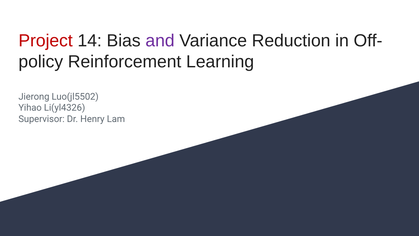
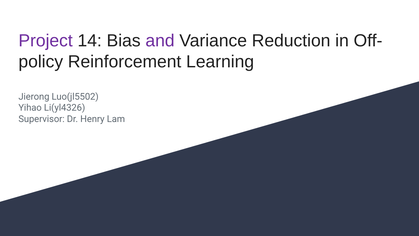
Project colour: red -> purple (46, 41)
